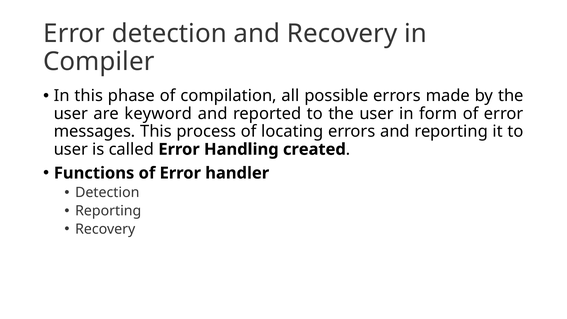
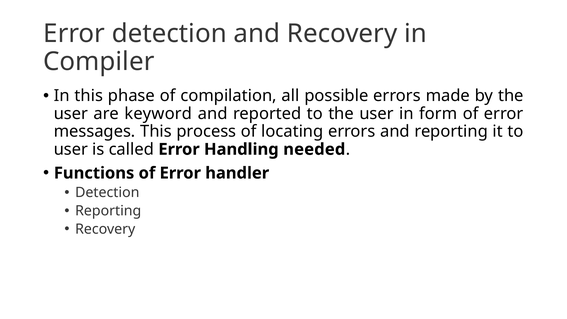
created: created -> needed (314, 149)
